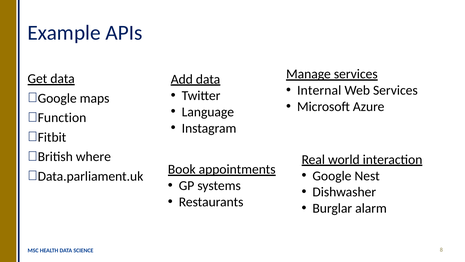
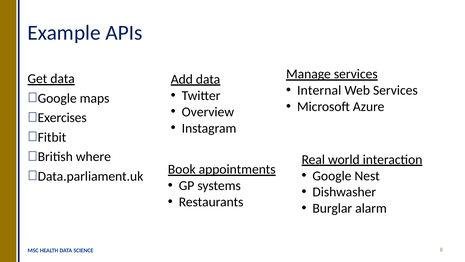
Language: Language -> Overview (208, 112)
Function: Function -> Exercises (62, 118)
